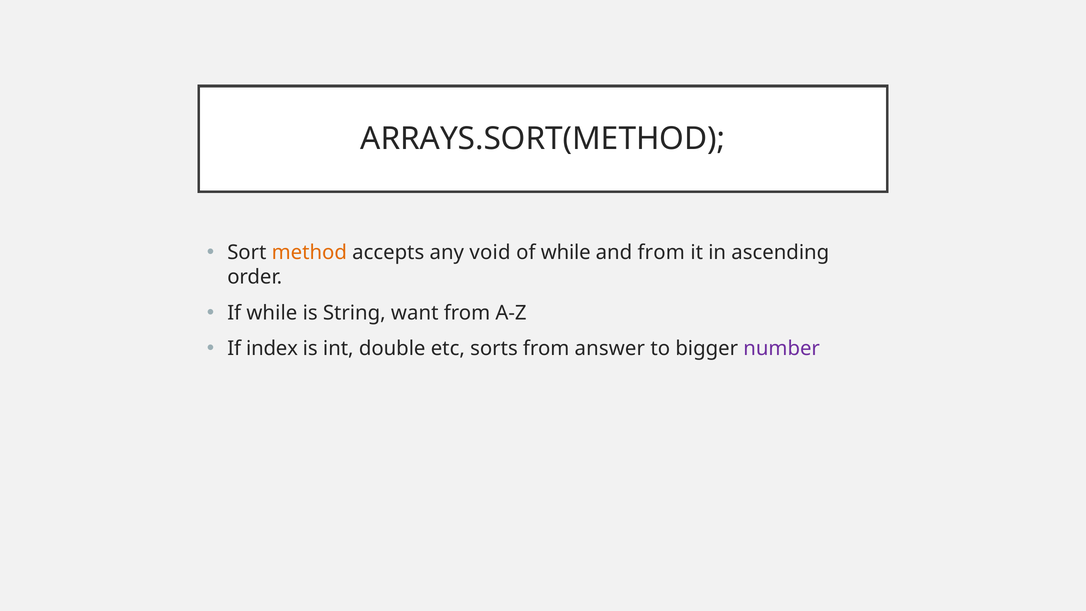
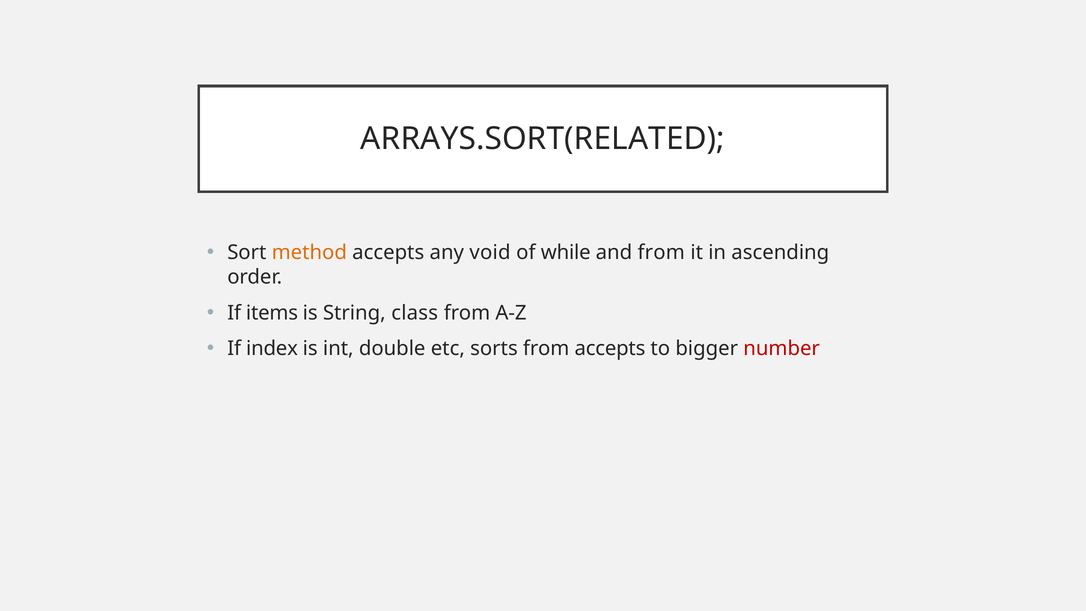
ARRAYS.SORT(METHOD: ARRAYS.SORT(METHOD -> ARRAYS.SORT(RELATED (543, 139)
If while: while -> items (272, 313)
want: want -> class (415, 313)
from answer: answer -> accepts (610, 349)
number colour: purple -> red (782, 349)
